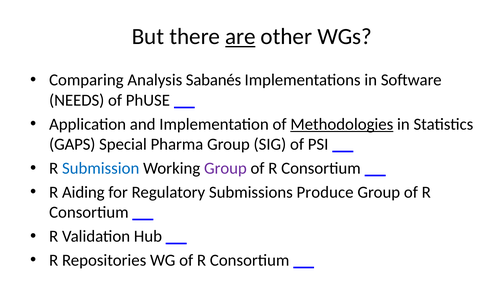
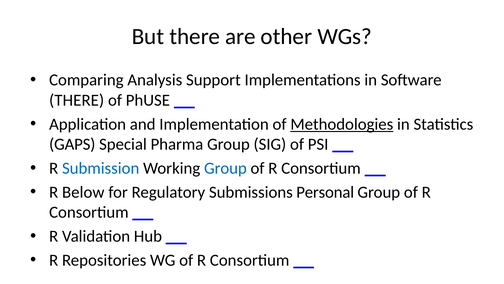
are underline: present -> none (240, 37)
Sabanés: Sabanés -> Support (213, 80)
NEEDS: NEEDS -> THERE (77, 100)
Group colour: purple -> blue (225, 168)
Aiding: Aiding -> Below (83, 192)
Produce: Produce -> Personal (325, 192)
